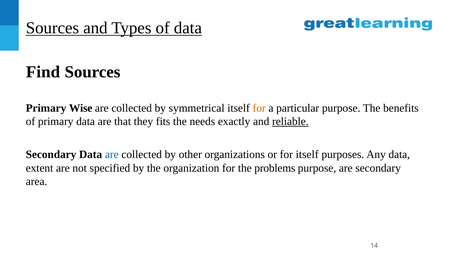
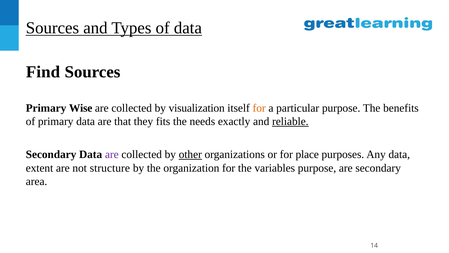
symmetrical: symmetrical -> visualization (197, 108)
are colour: blue -> purple (112, 154)
other underline: none -> present (190, 154)
for itself: itself -> place (307, 154)
specified: specified -> structure (110, 168)
problems: problems -> variables (275, 168)
